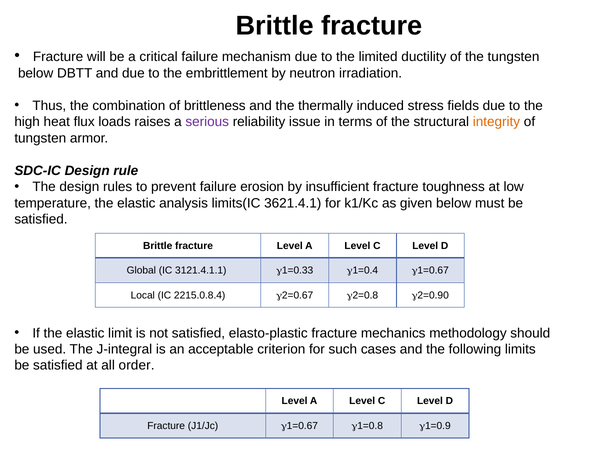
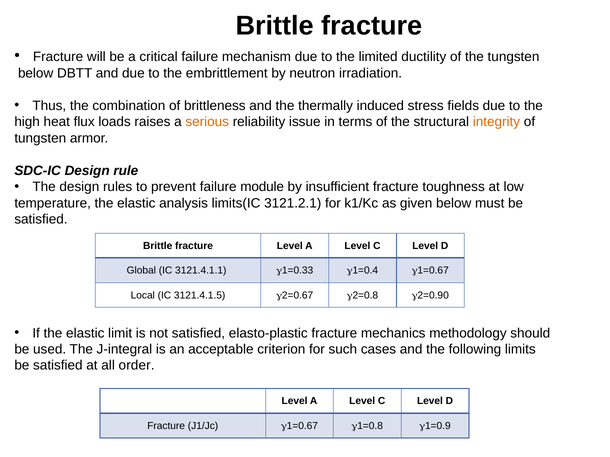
serious colour: purple -> orange (207, 122)
erosion: erosion -> module (262, 187)
3621.4.1: 3621.4.1 -> 3121.2.1 (293, 203)
2215.0.8.4: 2215.0.8.4 -> 3121.4.1.5 (200, 296)
